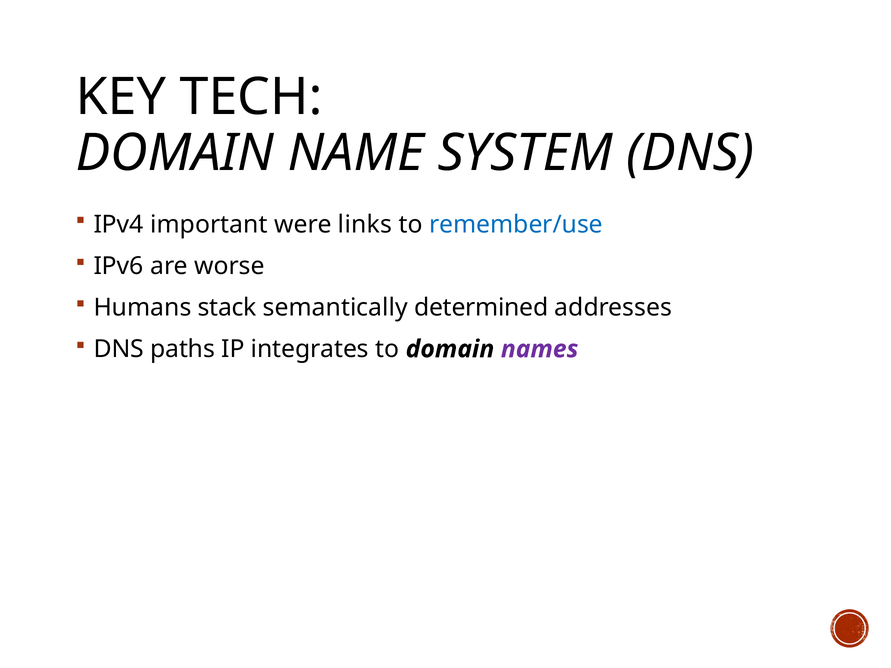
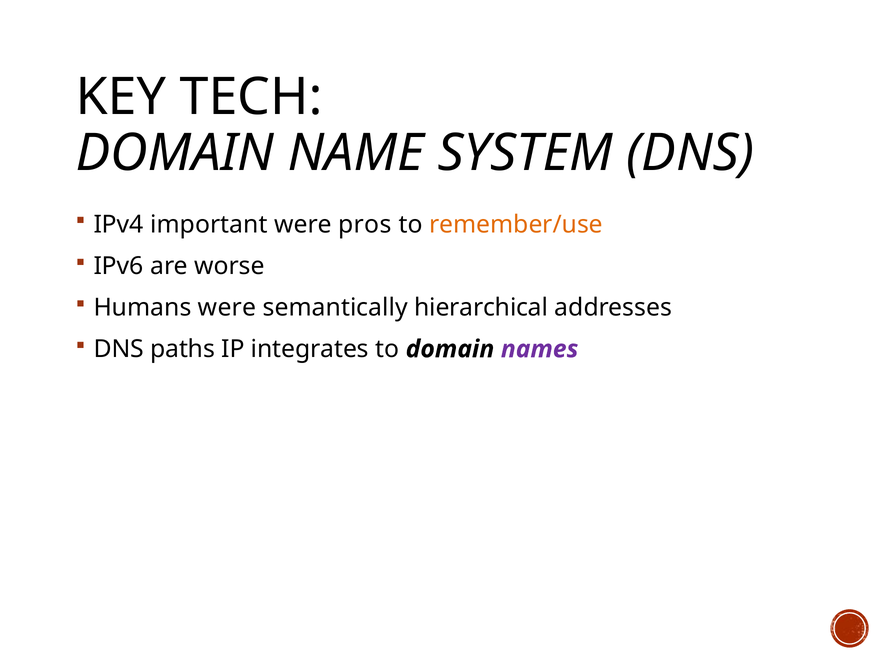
links: links -> pros (365, 224)
remember/use colour: blue -> orange (516, 224)
Humans stack: stack -> were (227, 308)
determined: determined -> hierarchical (481, 308)
